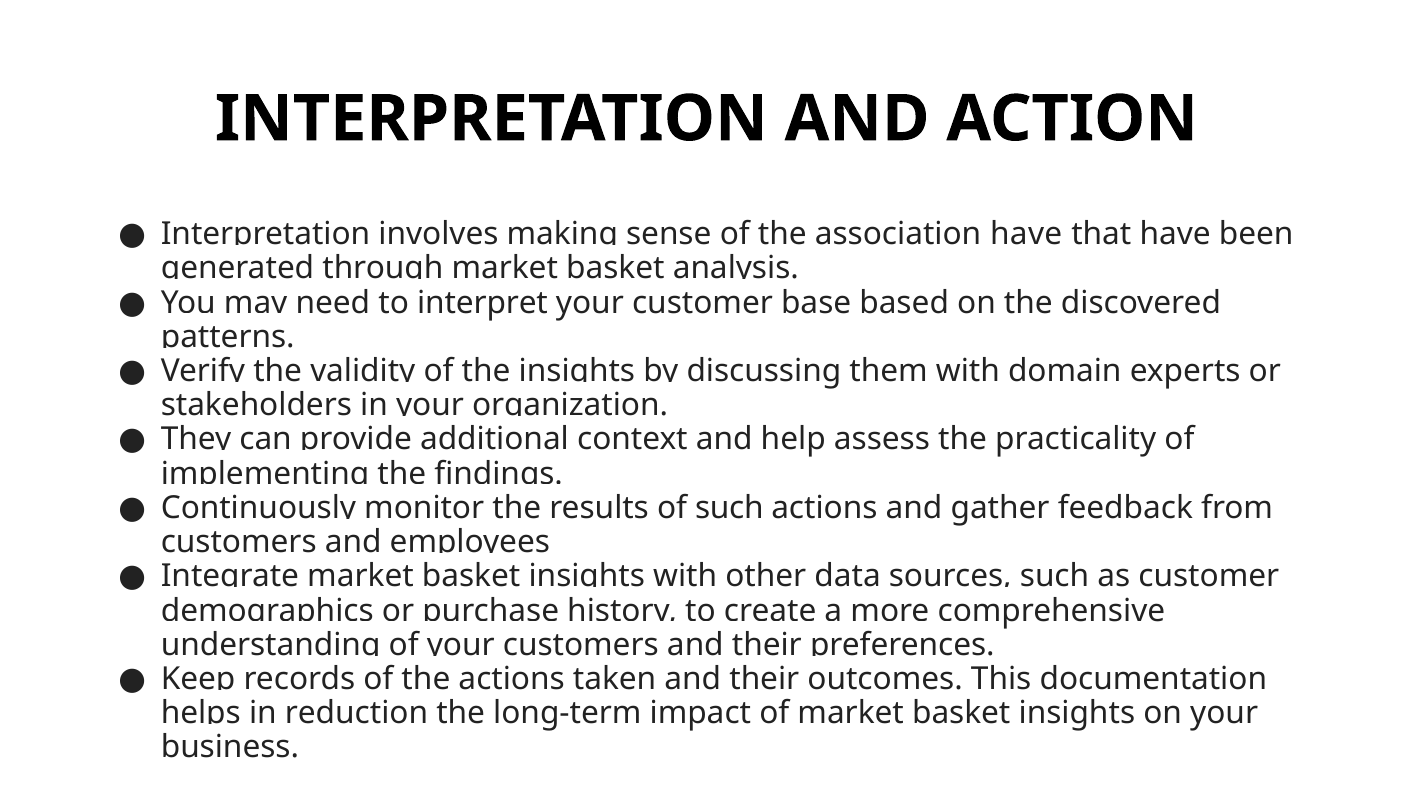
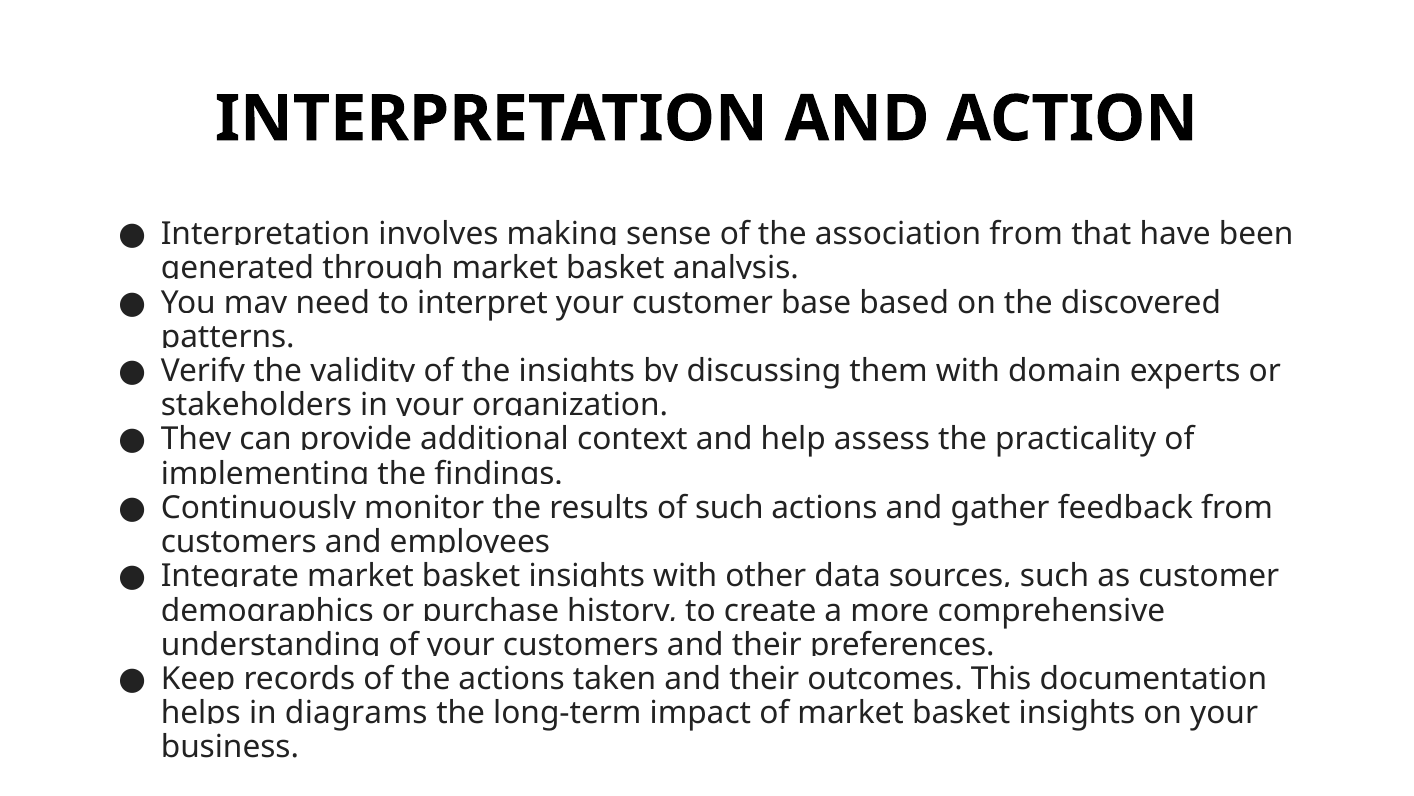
association have: have -> from (1026, 234)
reduction: reduction -> diagrams (356, 713)
